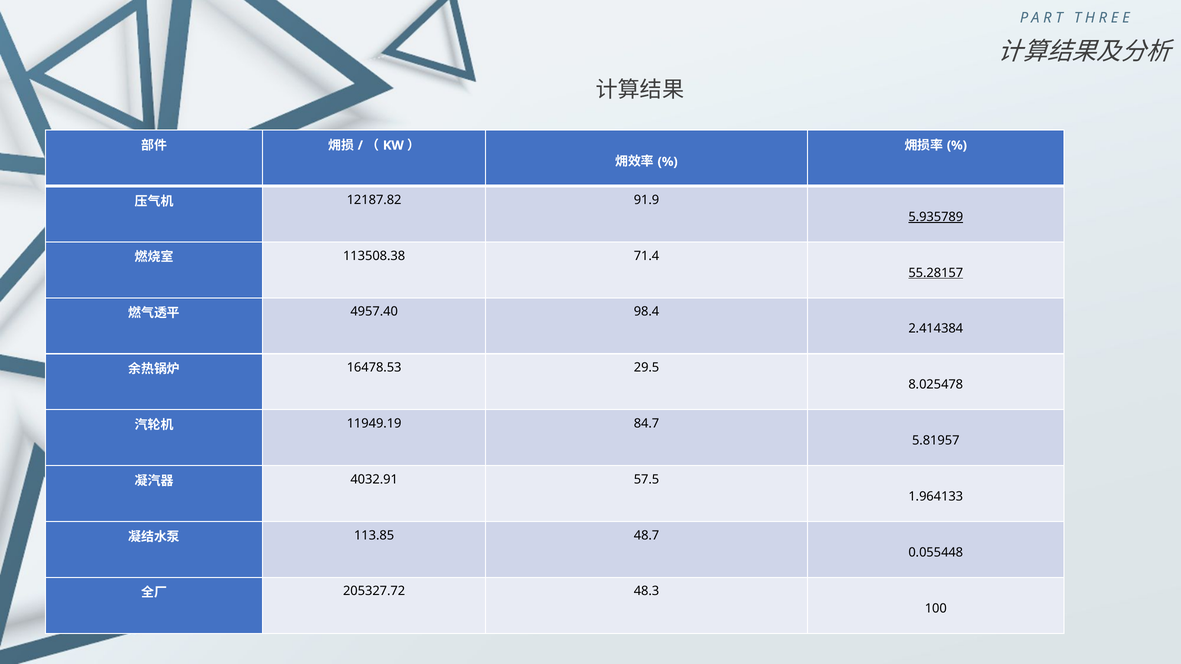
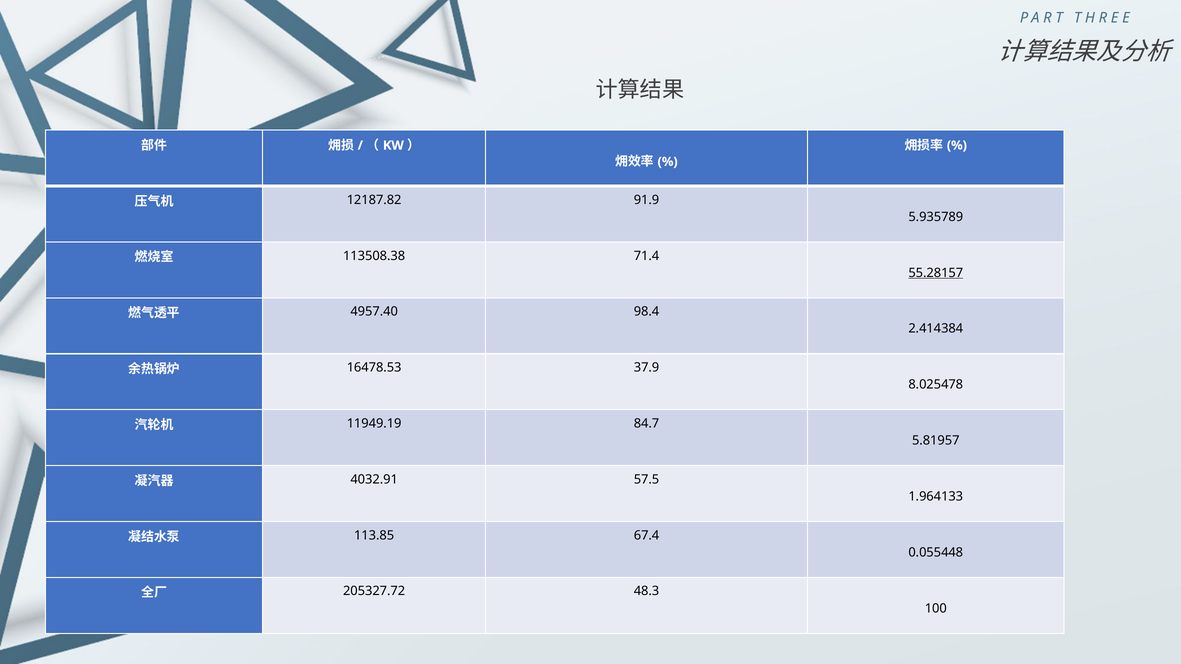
5.935789 underline: present -> none (936, 217)
29.5: 29.5 -> 37.9 (647, 368)
48.7: 48.7 -> 67.4 (647, 536)
